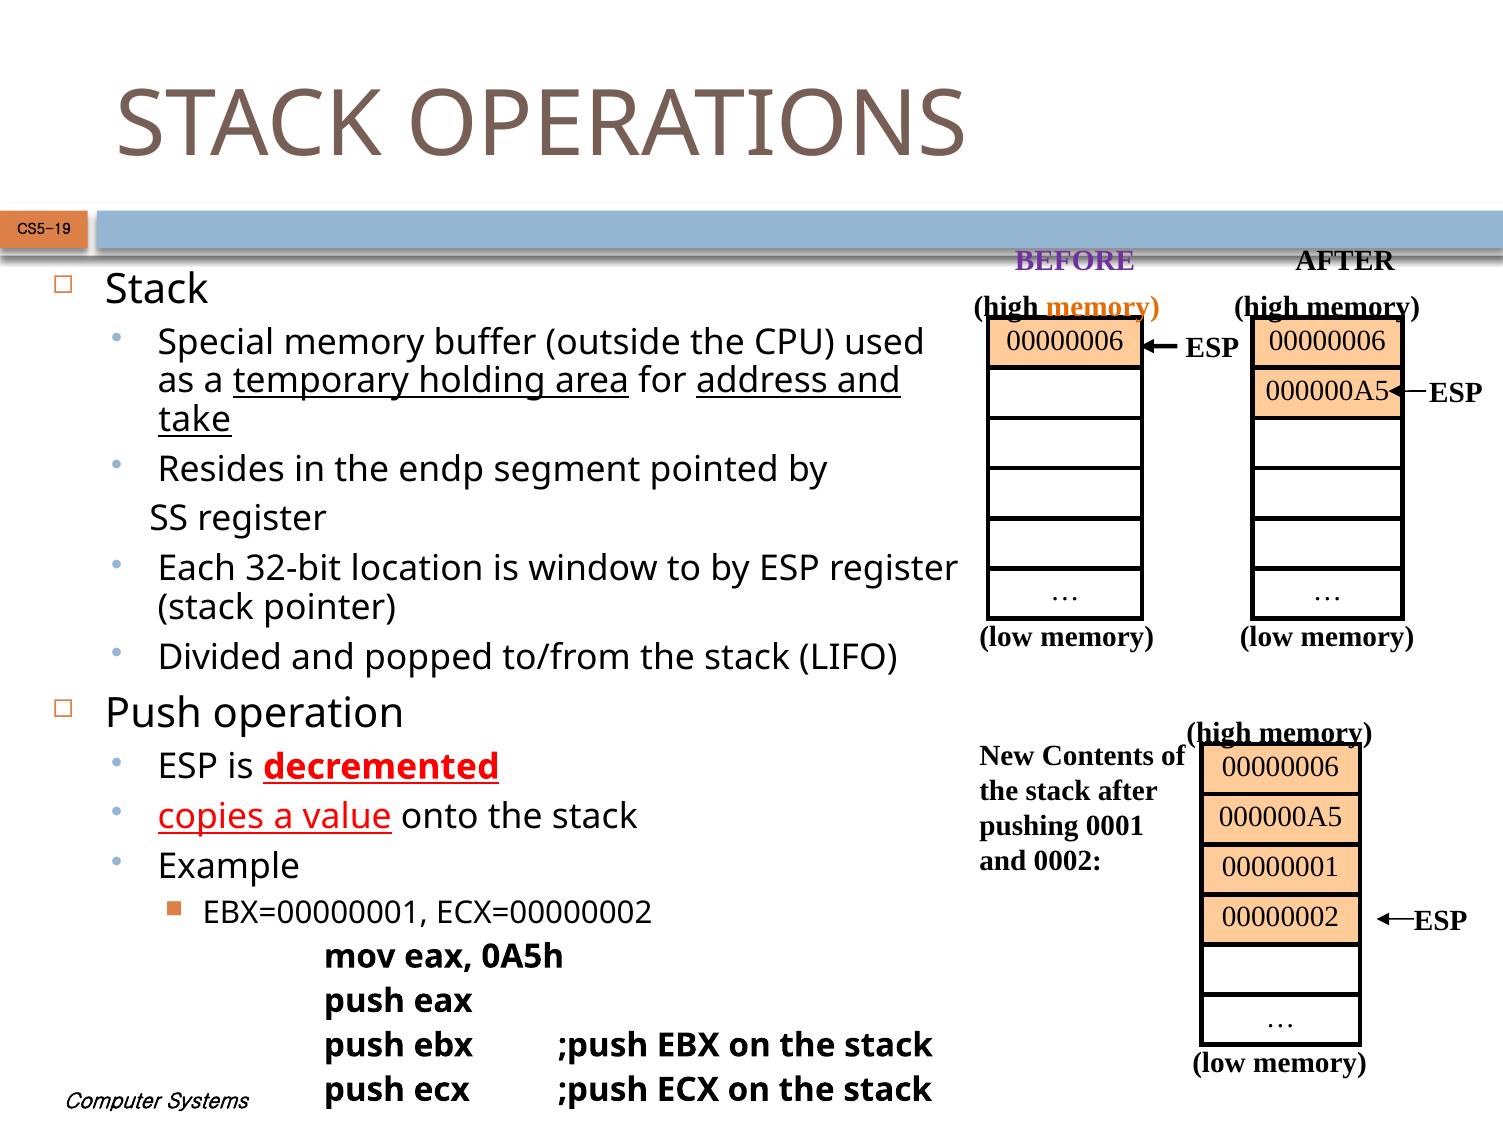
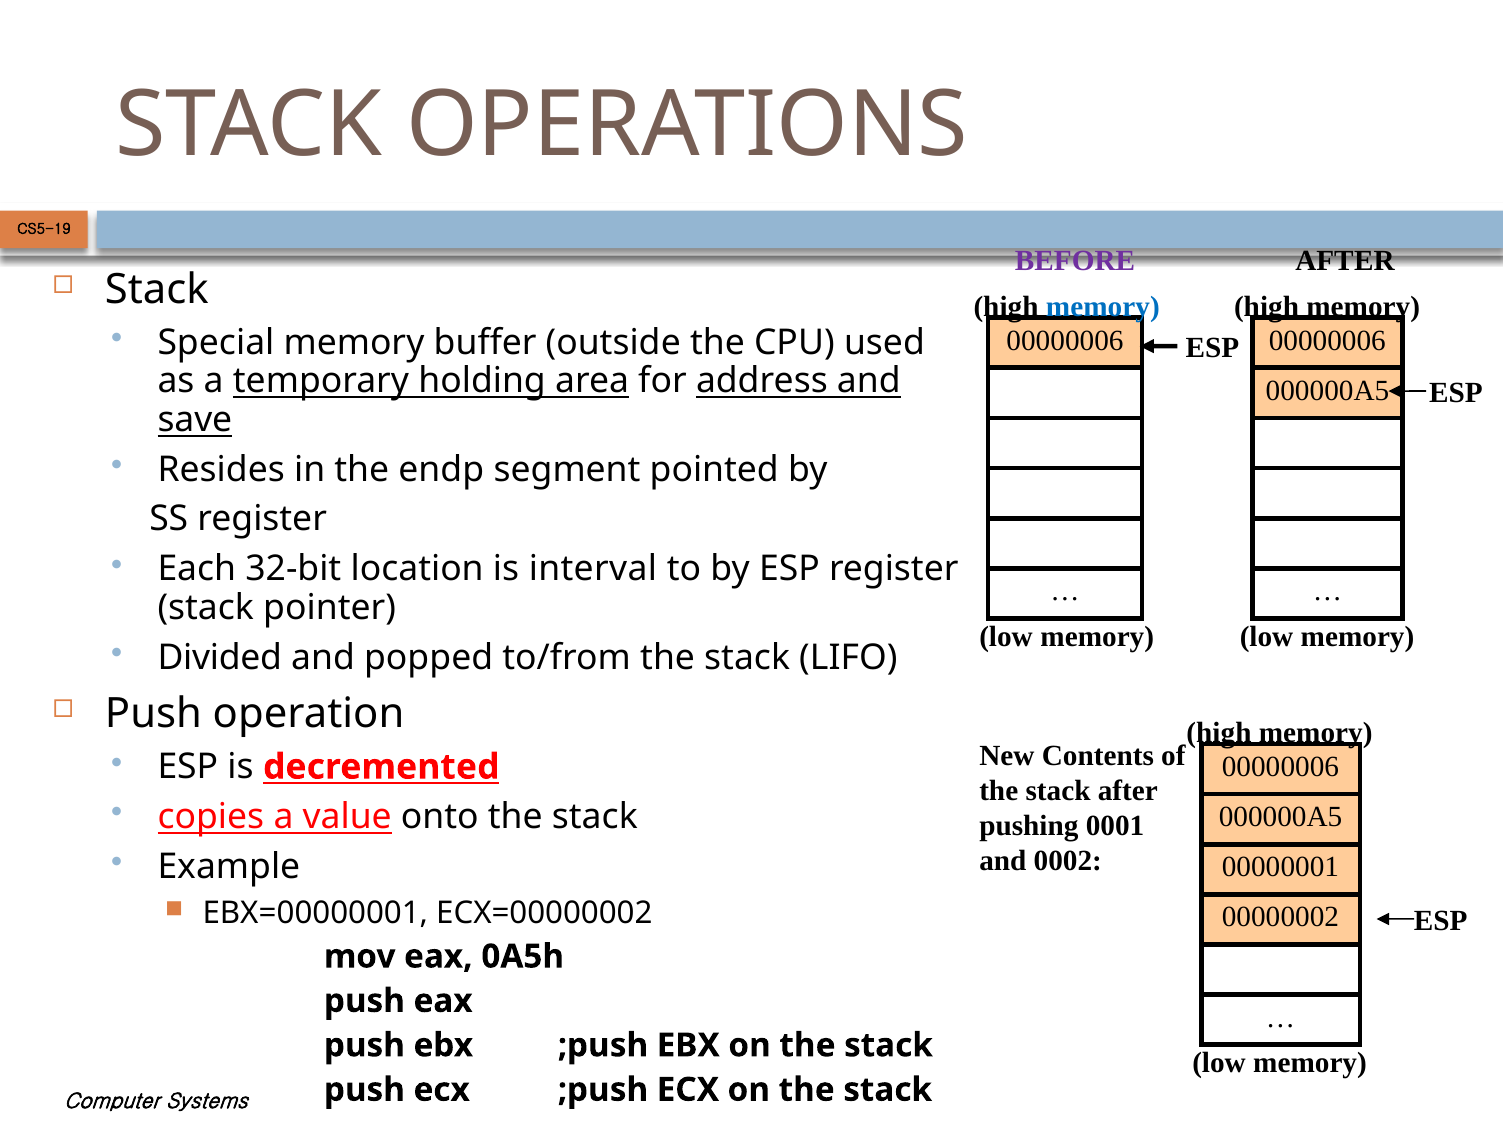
memory colour: orange -> blue (1103, 306)
take: take -> save (195, 419)
window: window -> interval (593, 569)
